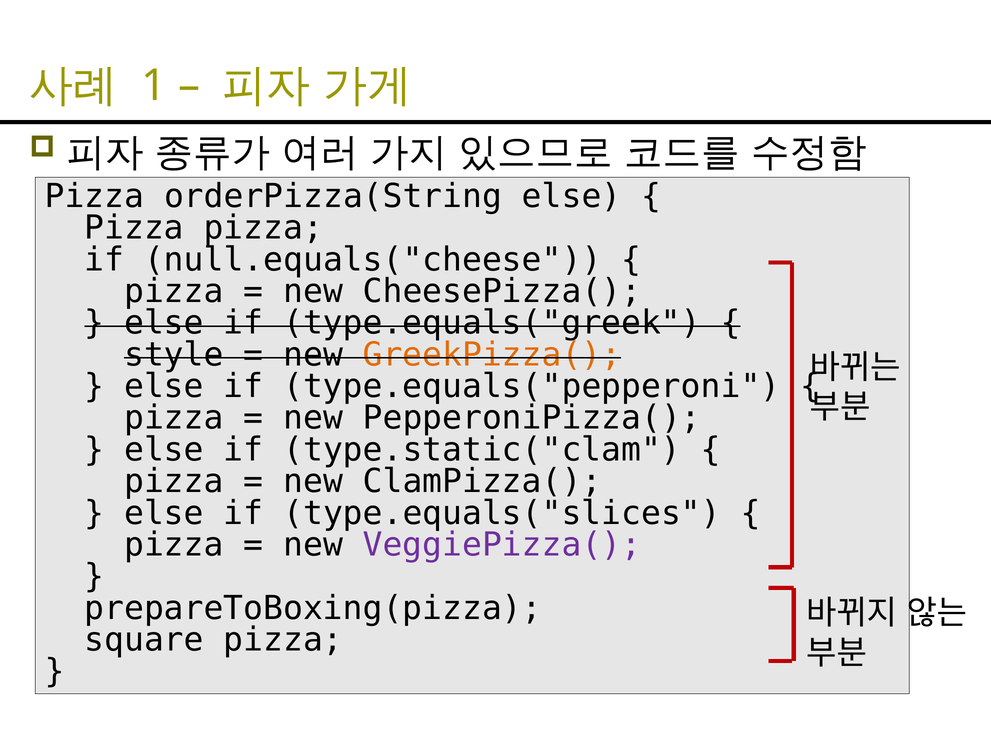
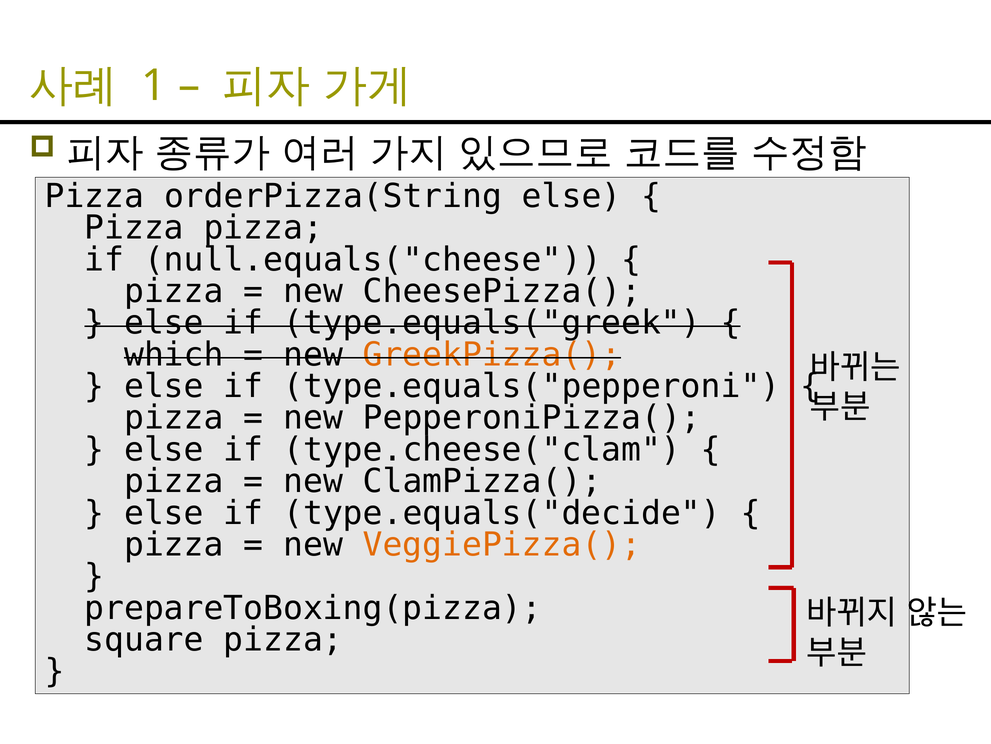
style: style -> which (174, 354)
type.static("clam: type.static("clam -> type.cheese("clam (482, 449)
type.equals("slices: type.equals("slices -> type.equals("decide (502, 513)
VeggiePizza( colour: purple -> orange (502, 544)
